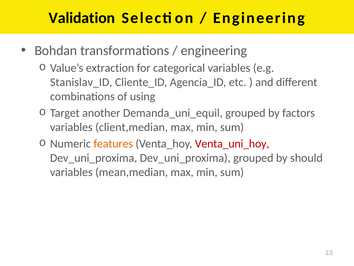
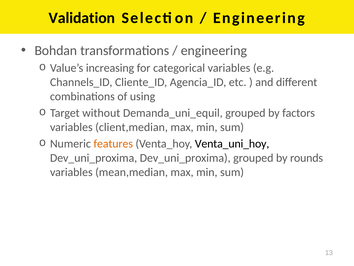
extraction: extraction -> increasing (110, 68)
Stanislav_ID: Stanislav_ID -> Channels_ID (81, 82)
another: another -> without (101, 113)
Venta_uni_hoy colour: red -> black (232, 143)
should: should -> rounds (307, 158)
